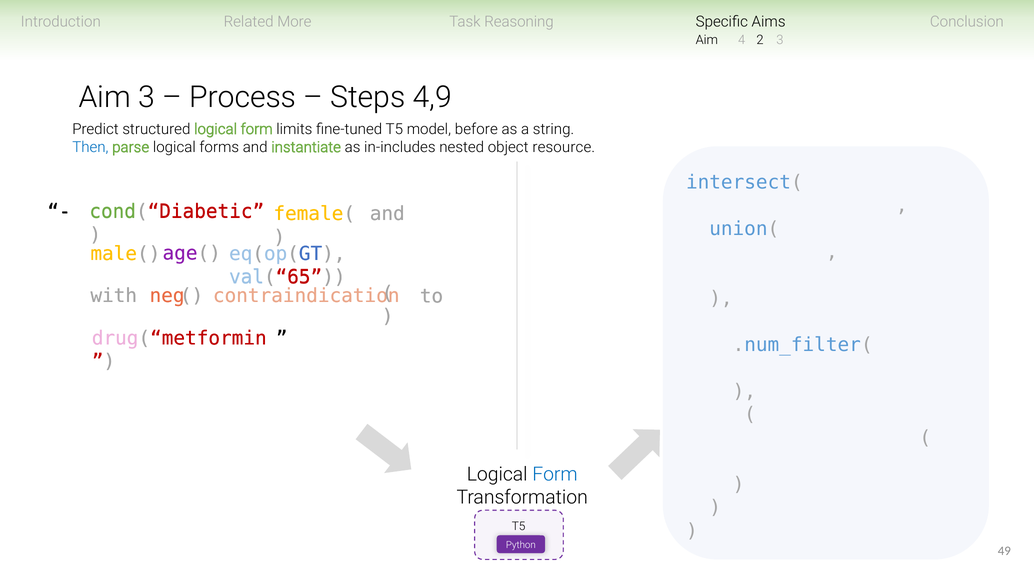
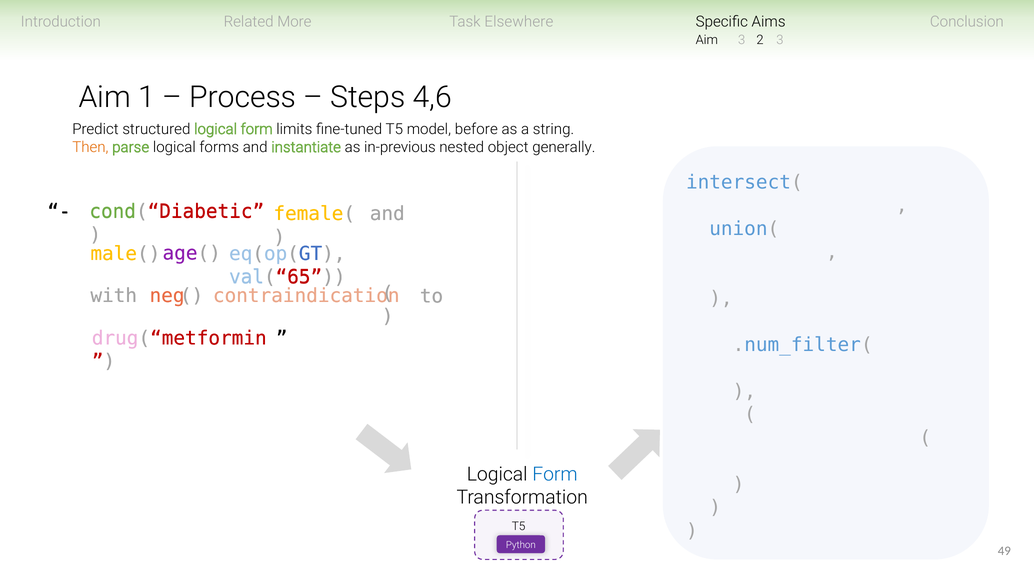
Reasoning: Reasoning -> Elsewhere (519, 22)
Aim 4: 4 -> 3 (742, 40)
Aim 3: 3 -> 1 (147, 97)
4,9: 4,9 -> 4,6 (432, 97)
Then colour: blue -> orange (90, 147)
in-includes: in-includes -> in-previous (400, 147)
resource: resource -> generally (564, 147)
